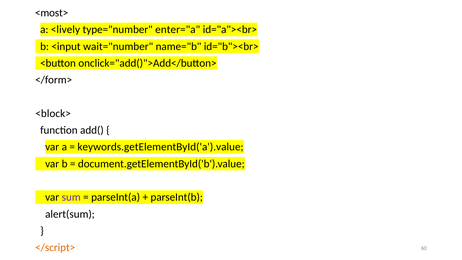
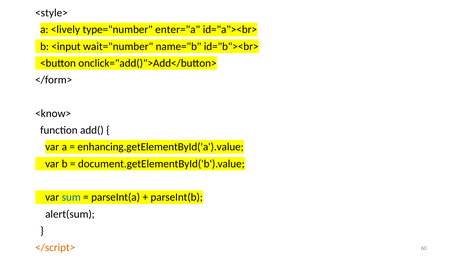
<most>: <most> -> <style> (52, 13)
<block>: <block> -> <know> (53, 113)
keywords.getElementById('a').value: keywords.getElementById('a').value -> enhancing.getElementById('a').value (161, 147)
sum colour: purple -> blue (71, 197)
